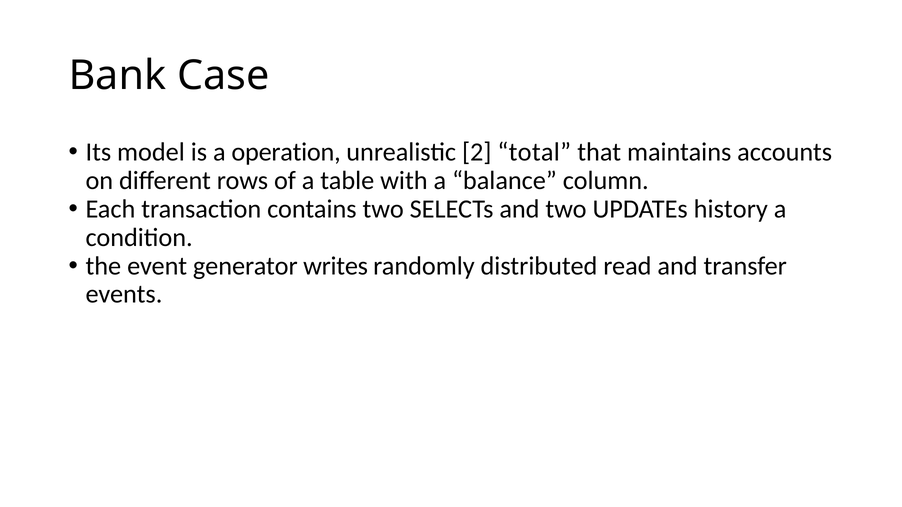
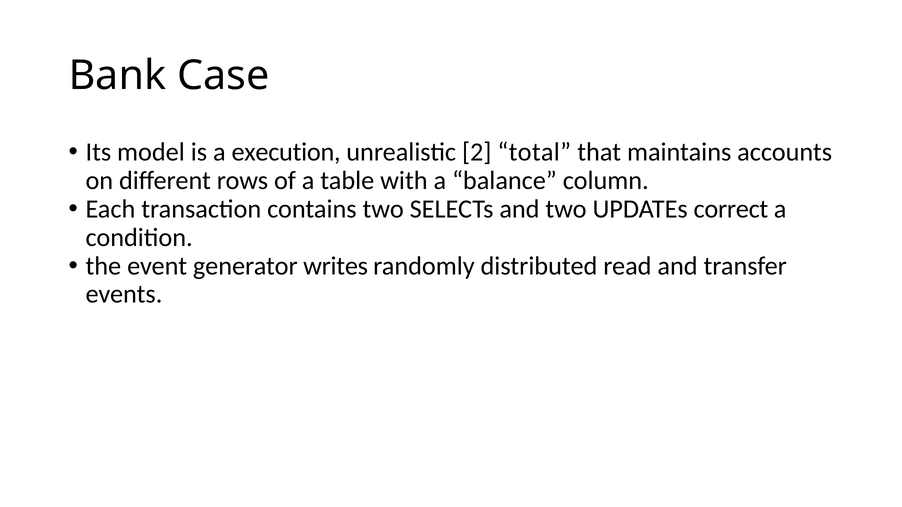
operation: operation -> execution (286, 152)
history: history -> correct (731, 209)
